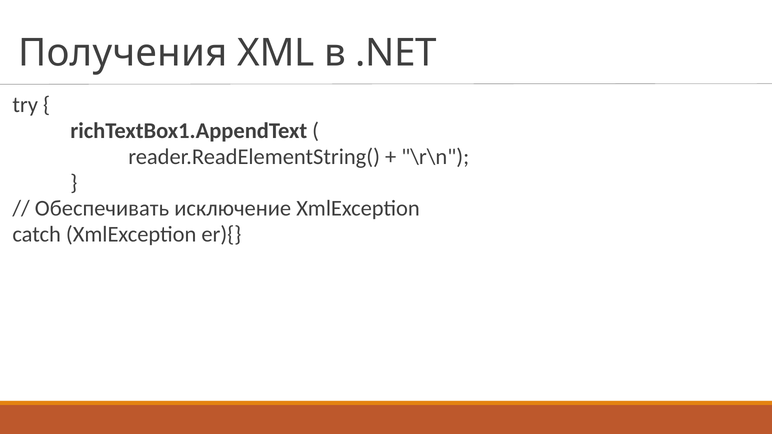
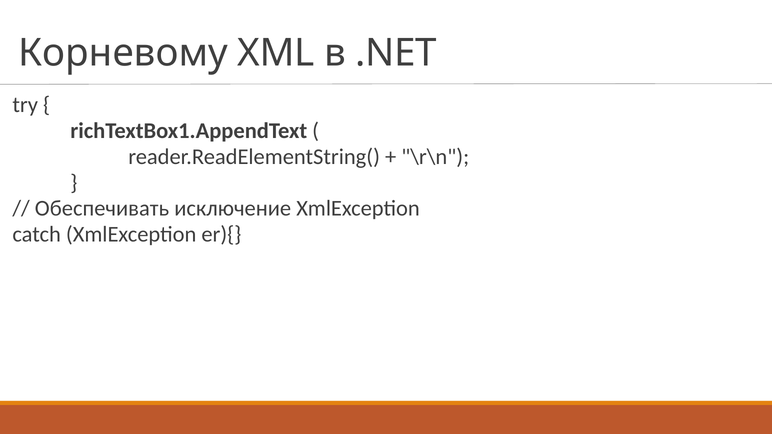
Получения: Получения -> Корневому (123, 53)
